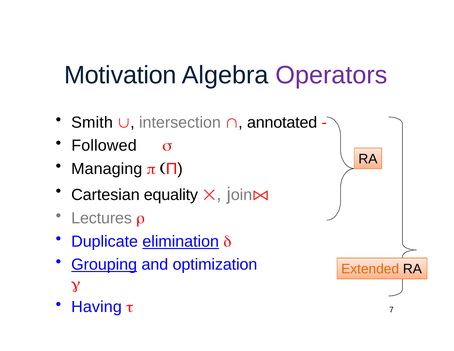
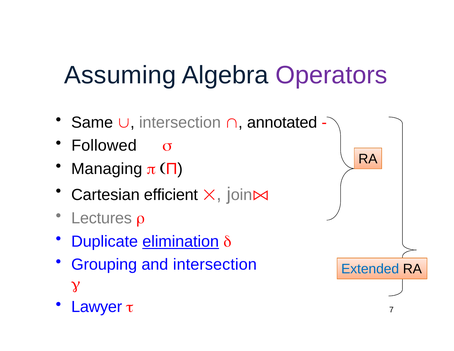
Motivation: Motivation -> Assuming (120, 75)
Smith: Smith -> Same (92, 122)
equality: equality -> efficient (171, 195)
Grouping underline: present -> none (104, 264)
and optimization: optimization -> intersection (215, 264)
Extended colour: orange -> blue (370, 269)
Having: Having -> Lawyer (97, 307)
